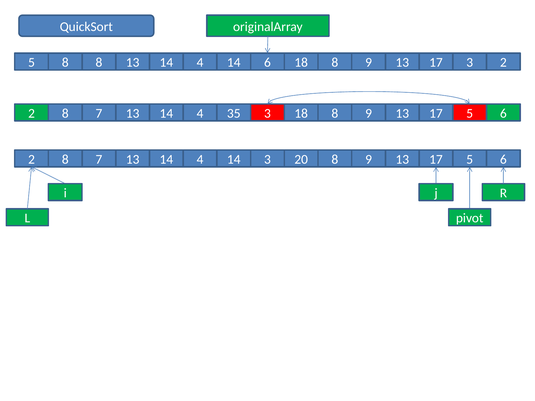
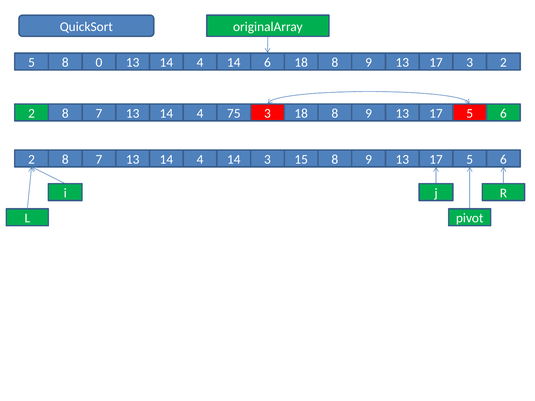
8 8: 8 -> 0 (99, 63)
35: 35 -> 75 (234, 113)
20: 20 -> 15 (301, 159)
